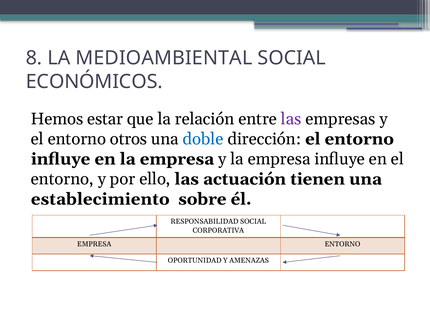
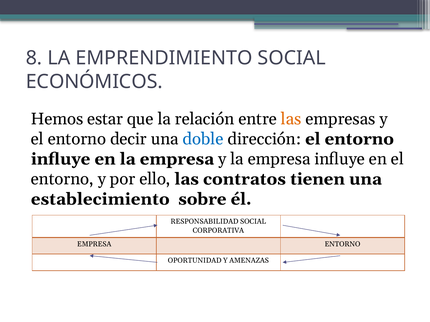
MEDIOAMBIENTAL: MEDIOAMBIENTAL -> EMPRENDIMIENTO (164, 58)
las colour: purple -> orange (291, 119)
otros: otros -> decir (128, 139)
actuación: actuación -> contratos (244, 179)
